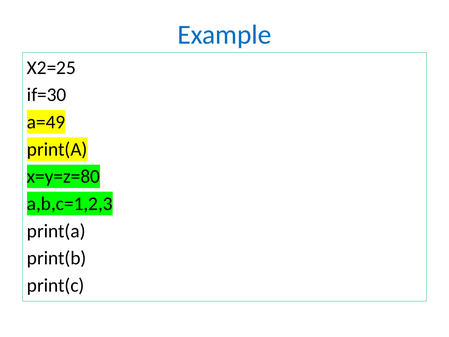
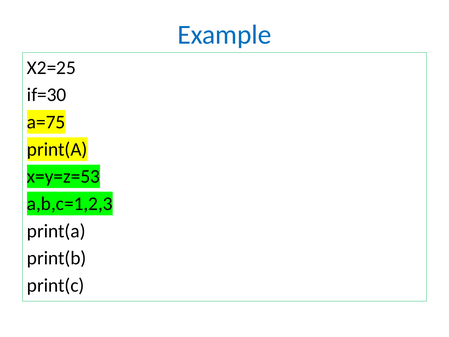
a=49: a=49 -> a=75 (46, 122)
x=y=z=80: x=y=z=80 -> x=y=z=53 (63, 176)
